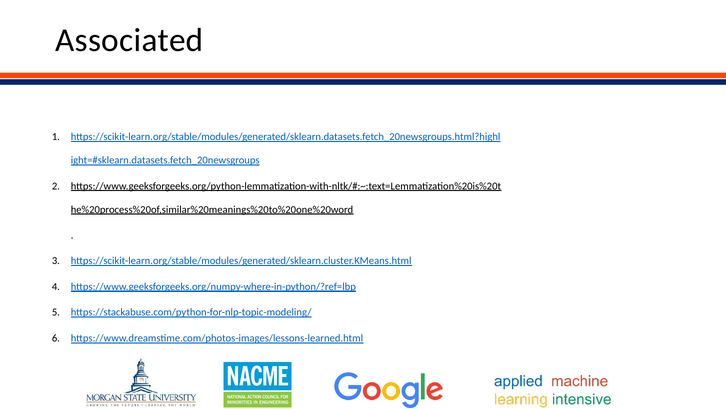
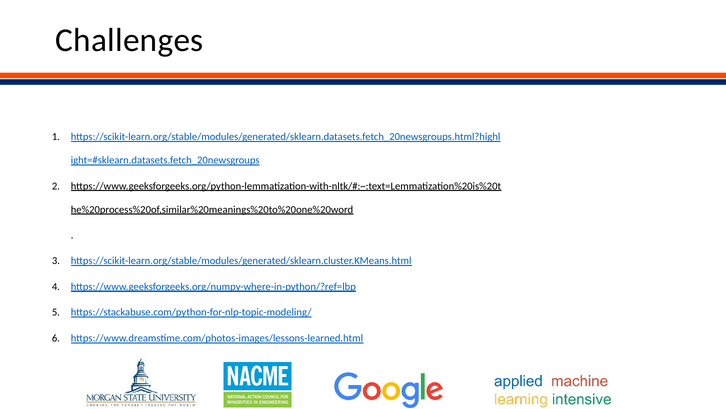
Associated: Associated -> Challenges (129, 40)
